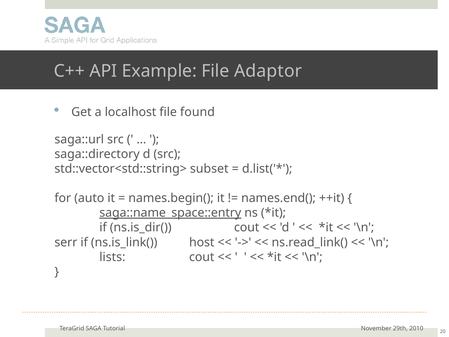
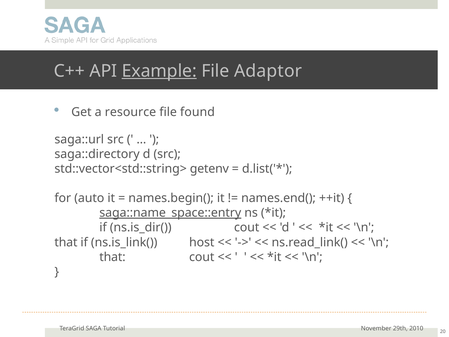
Example underline: none -> present (159, 71)
localhost: localhost -> resource (130, 112)
subset: subset -> getenv (209, 169)
serr: serr -> that (66, 242)
lists: lists -> that (112, 257)
